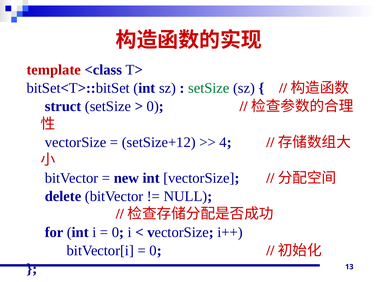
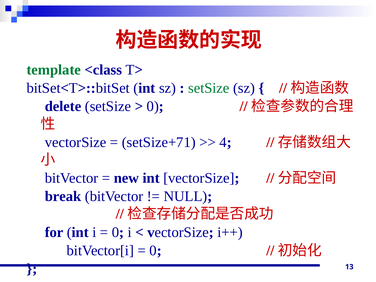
template colour: red -> green (54, 70)
struct: struct -> delete (63, 106)
setSize+12: setSize+12 -> setSize+71 (159, 142)
delete: delete -> break (63, 196)
